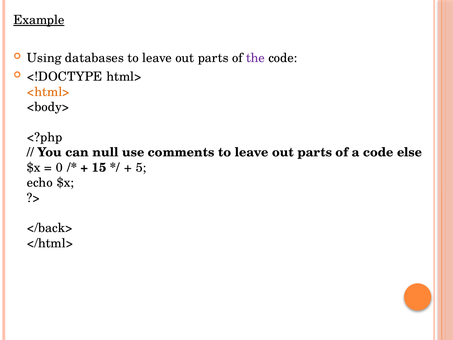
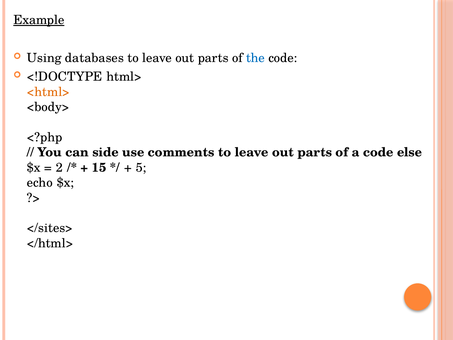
the colour: purple -> blue (255, 58)
null: null -> side (106, 152)
0: 0 -> 2 (59, 167)
</back>: </back> -> </sites> (50, 228)
